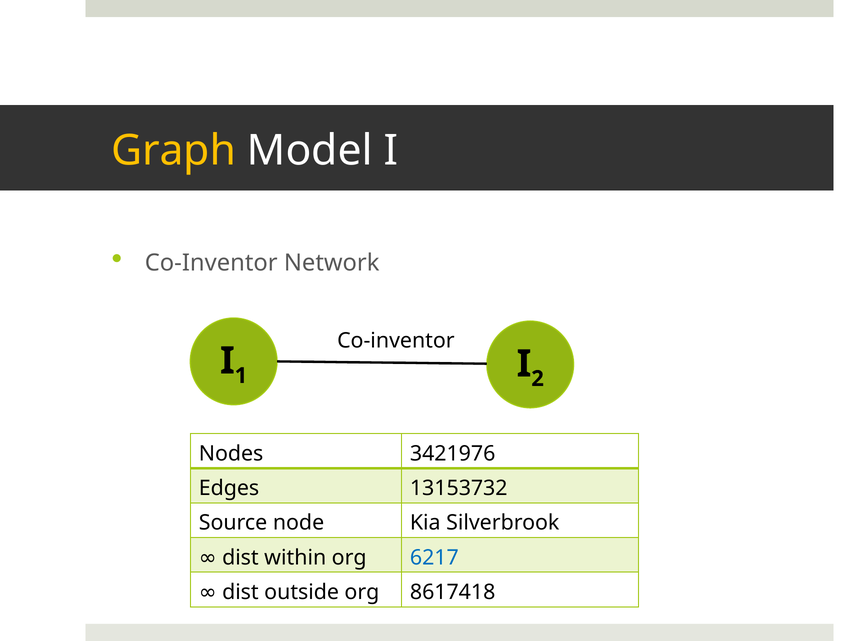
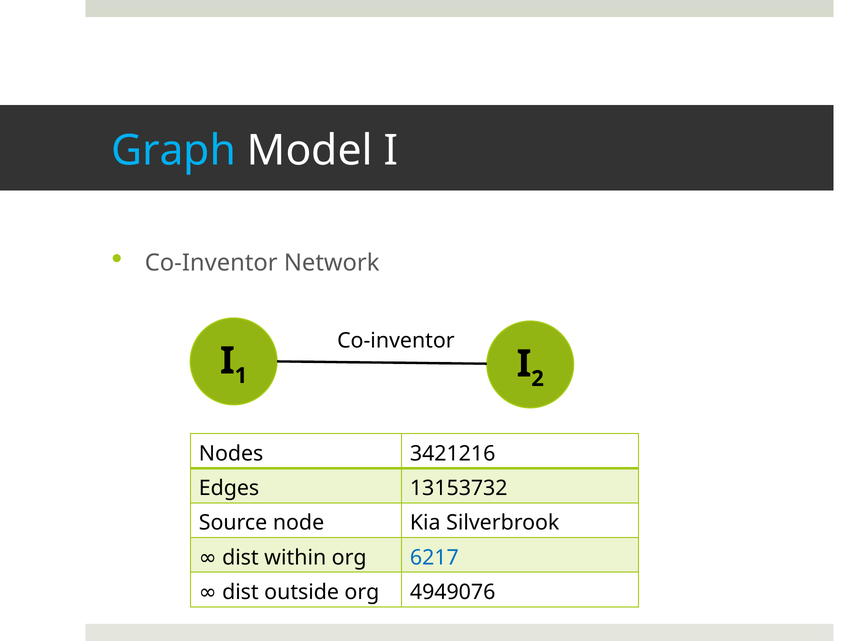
Graph colour: yellow -> light blue (174, 151)
3421976: 3421976 -> 3421216 (453, 454)
8617418: 8617418 -> 4949076 (453, 592)
